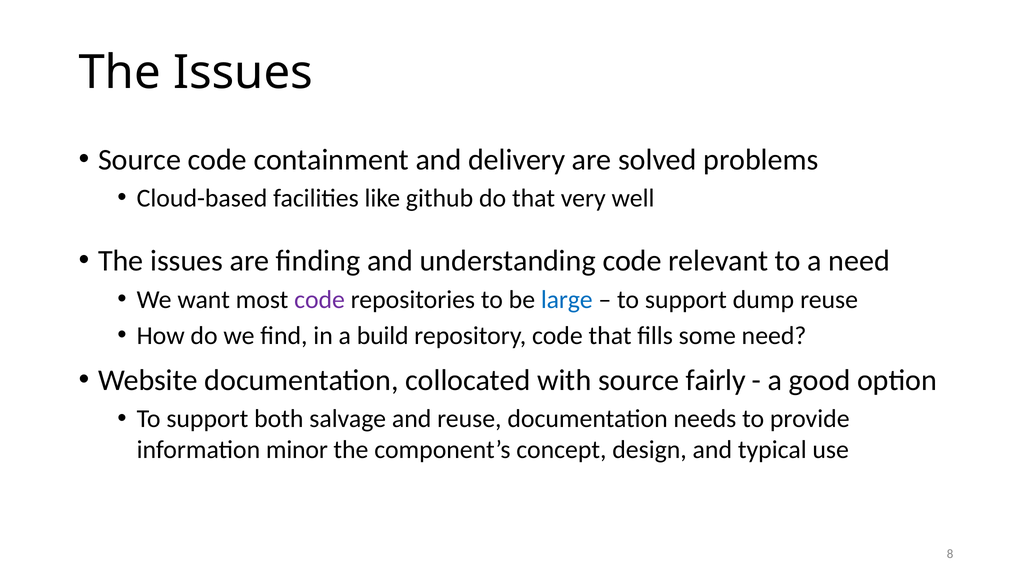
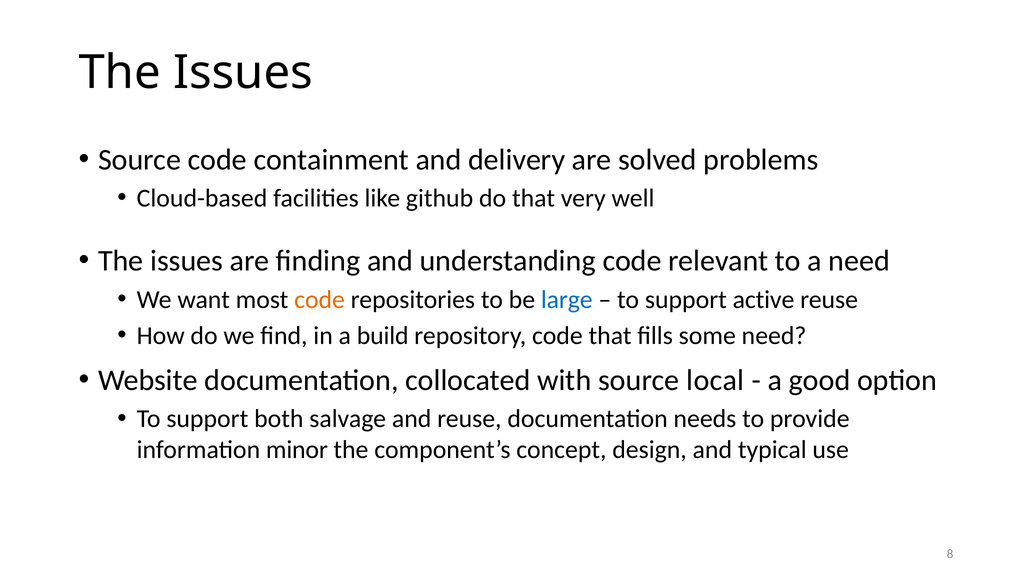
code colour: purple -> orange (320, 300)
dump: dump -> active (764, 300)
fairly: fairly -> local (715, 381)
